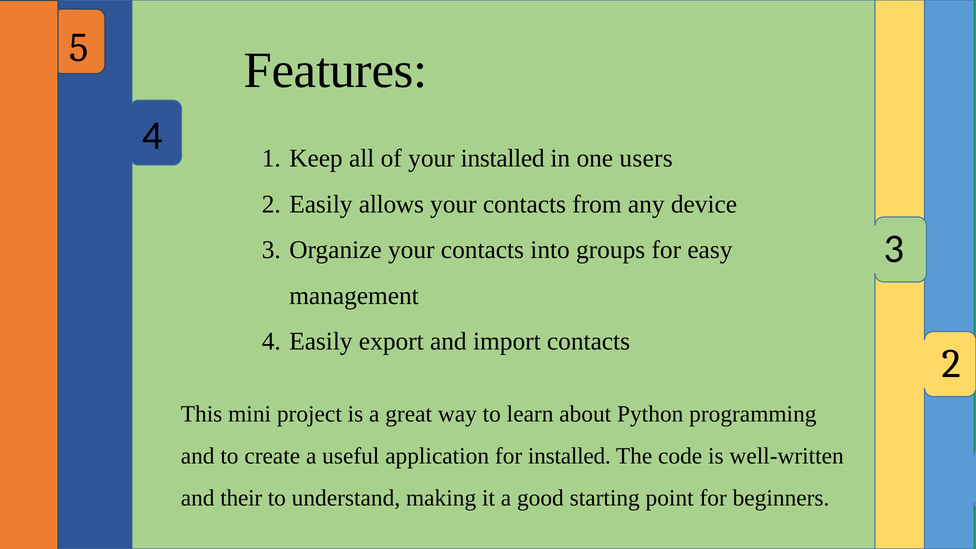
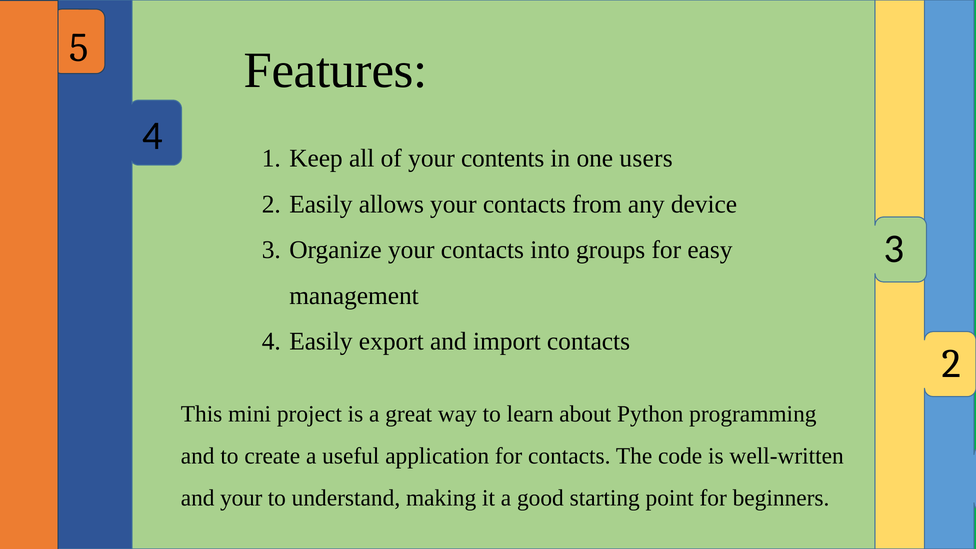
your installed: installed -> contents (503, 158)
for installed: installed -> contacts (569, 456)
and their: their -> your (241, 498)
